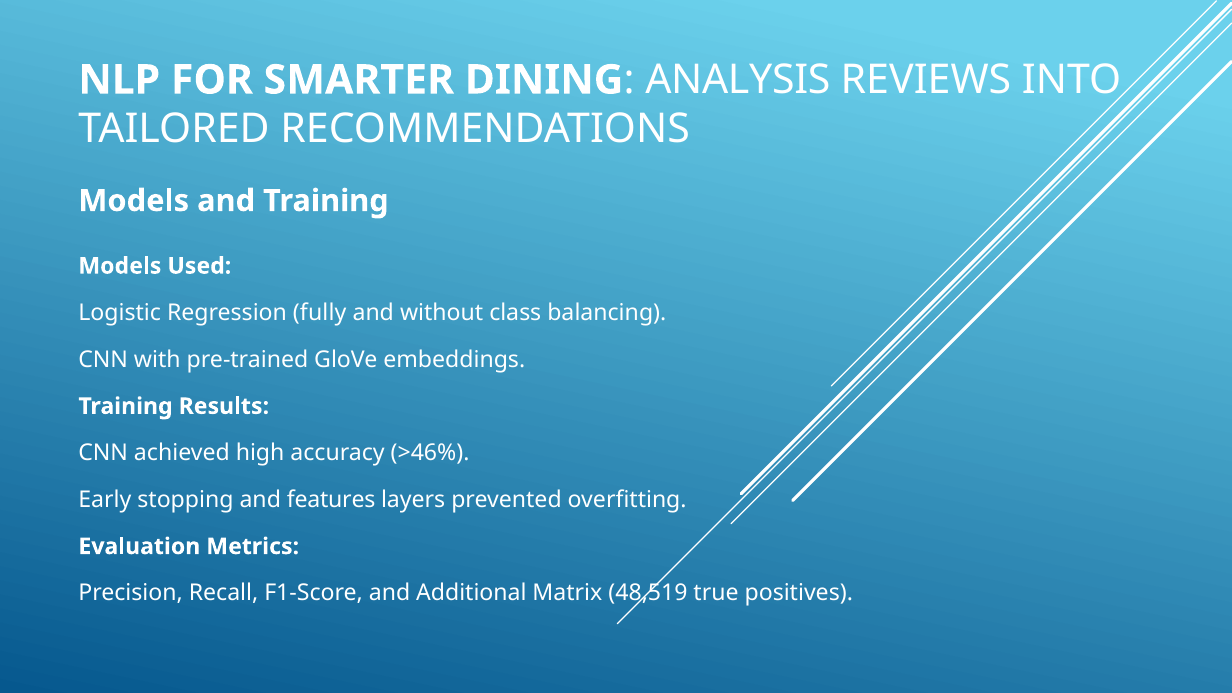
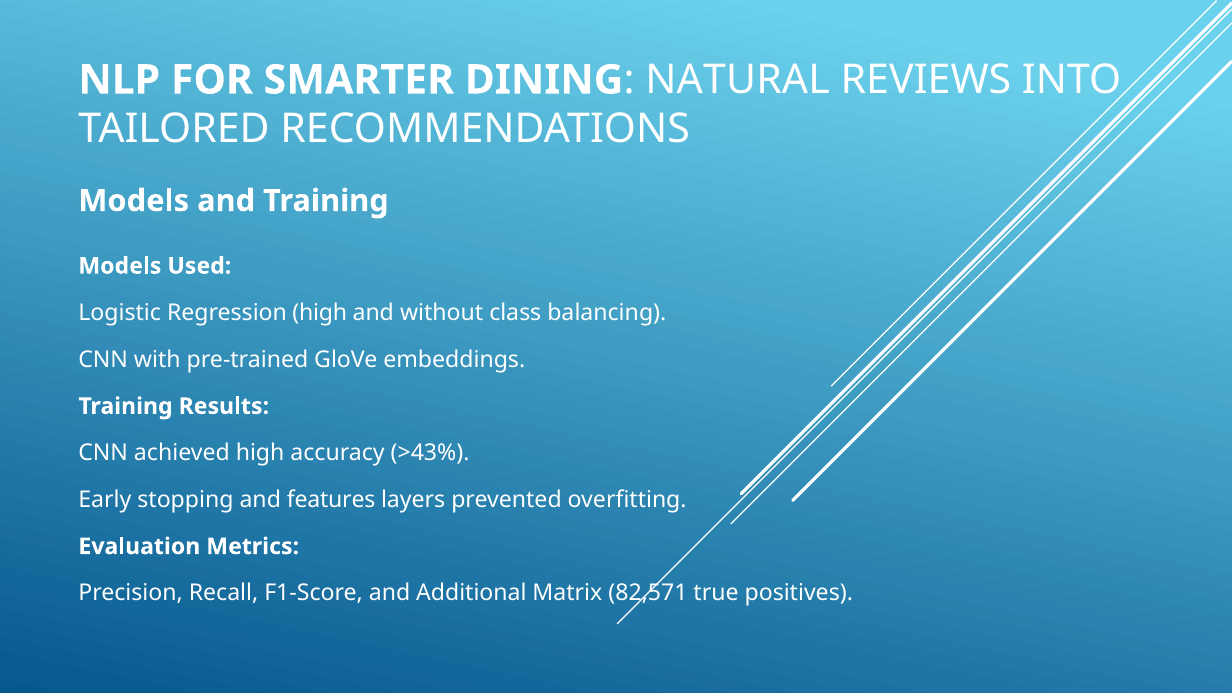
ANALYSIS: ANALYSIS -> NATURAL (738, 80)
Regression fully: fully -> high (320, 313)
>46%: >46% -> >43% (430, 453)
48,519: 48,519 -> 82,571 (648, 593)
